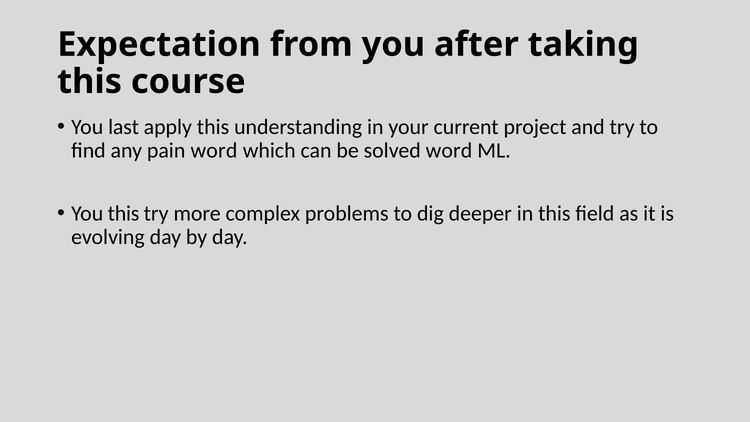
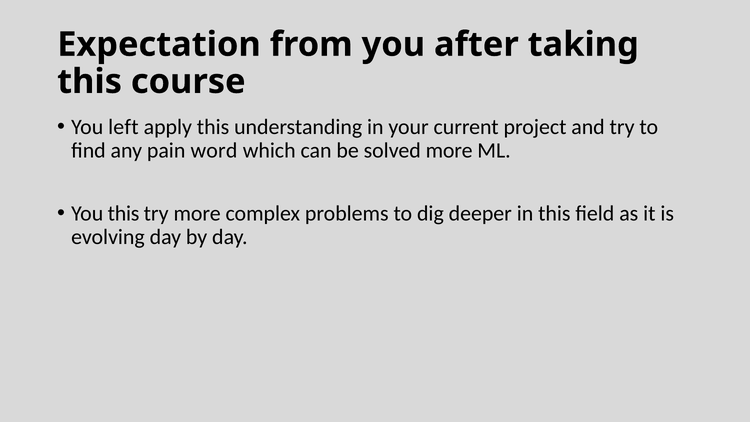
last: last -> left (123, 127)
solved word: word -> more (449, 150)
